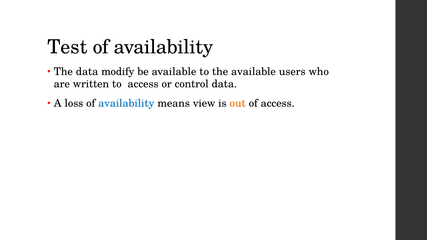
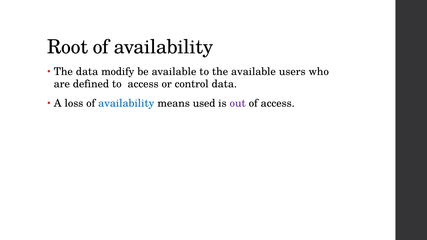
Test: Test -> Root (68, 47)
written: written -> defined (91, 84)
view: view -> used (204, 103)
out colour: orange -> purple (238, 103)
